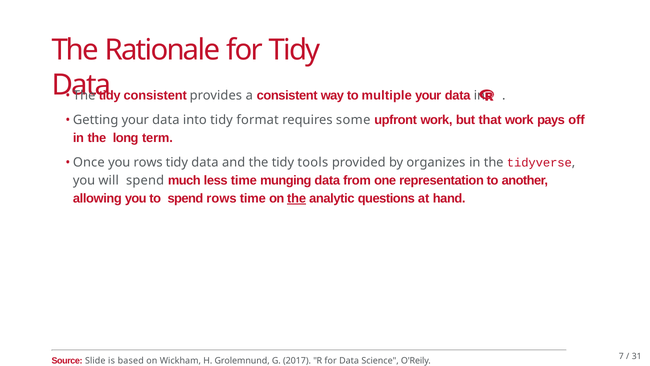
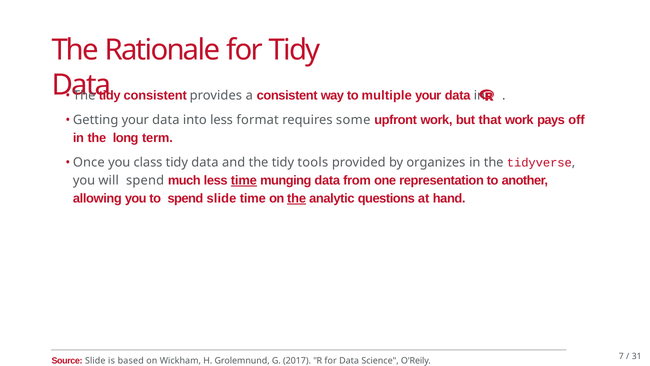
into tidy: tidy -> less (222, 120)
you rows: rows -> class (148, 162)
time underline: none -> present (244, 180)
spend rows: rows -> slide (221, 198)
